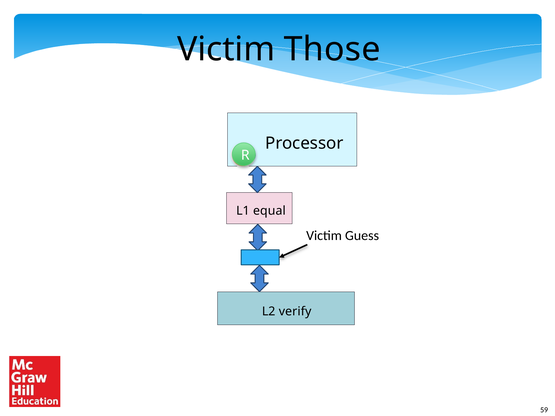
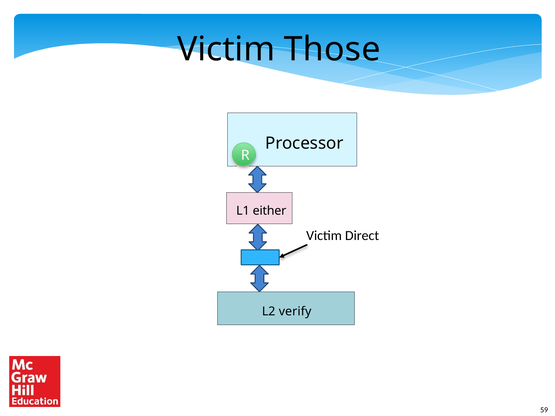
equal: equal -> either (269, 211)
Guess: Guess -> Direct (362, 236)
